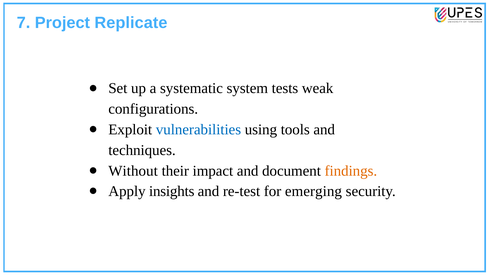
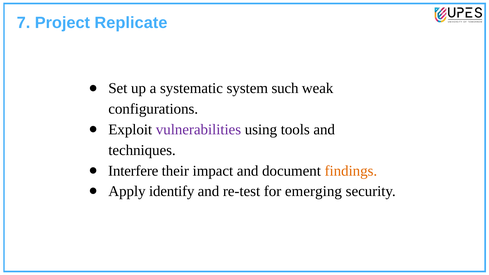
tests: tests -> such (285, 88)
vulnerabilities colour: blue -> purple (198, 130)
Without: Without -> Interfere (133, 171)
insights: insights -> identify (172, 191)
